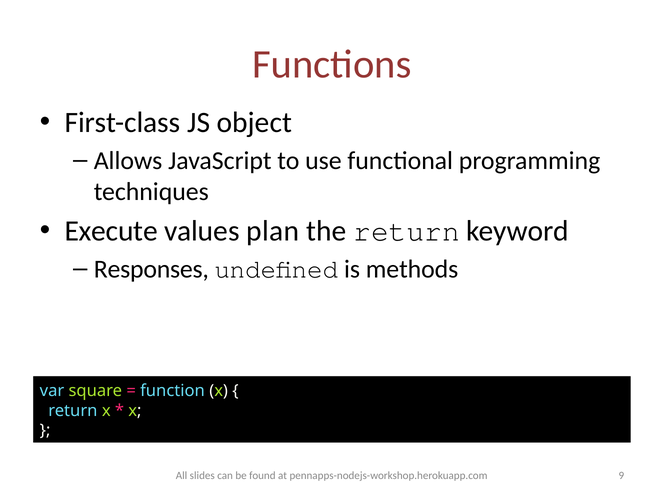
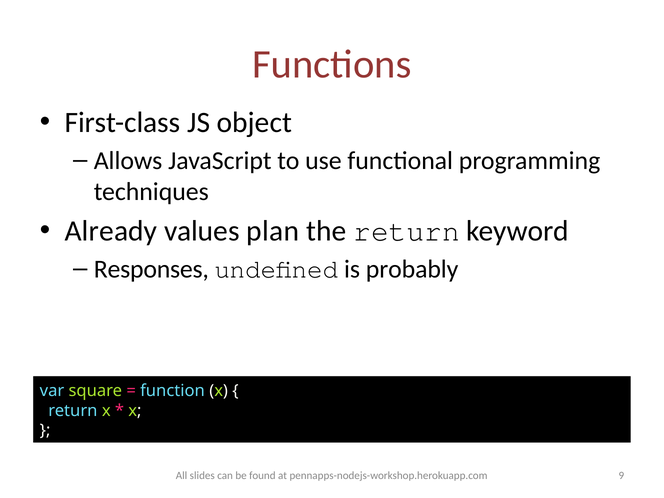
Execute: Execute -> Already (111, 231)
methods: methods -> probably (412, 269)
